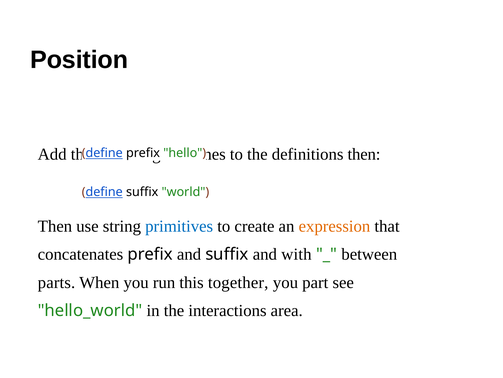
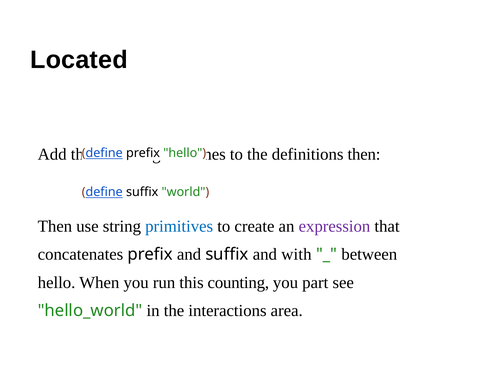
Position: Position -> Located (79, 60)
expression colour: orange -> purple (334, 226)
parts: parts -> hello (57, 282)
together: together -> counting (238, 282)
